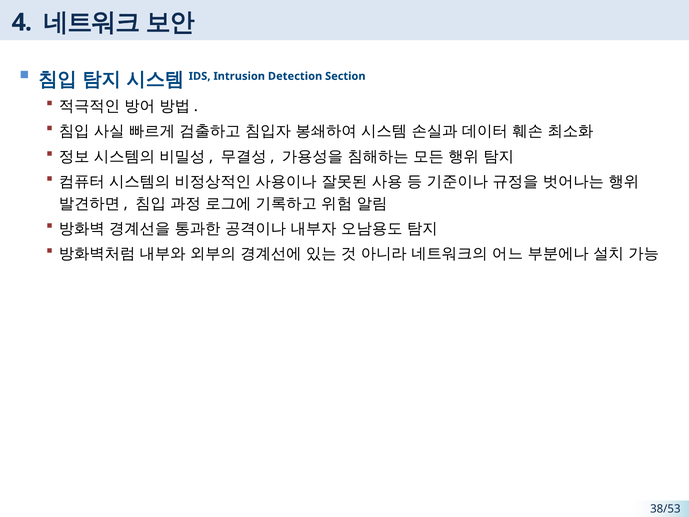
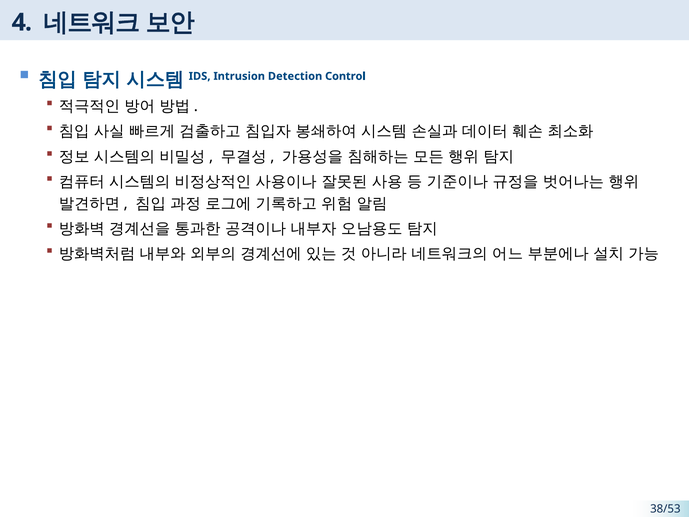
Section: Section -> Control (345, 76)
